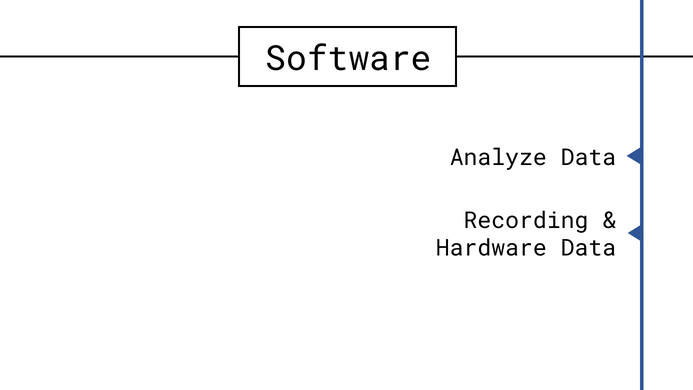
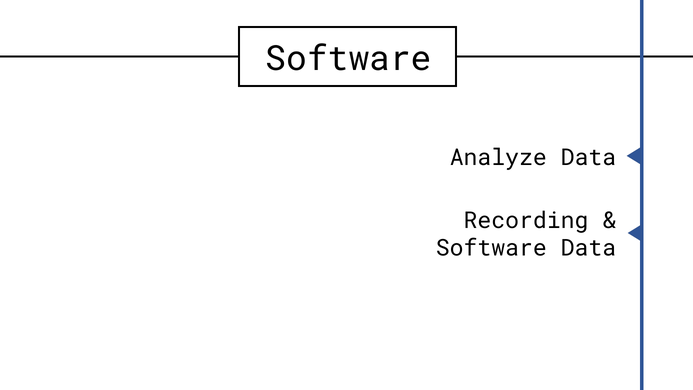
Hardware: Hardware -> Software (491, 248)
